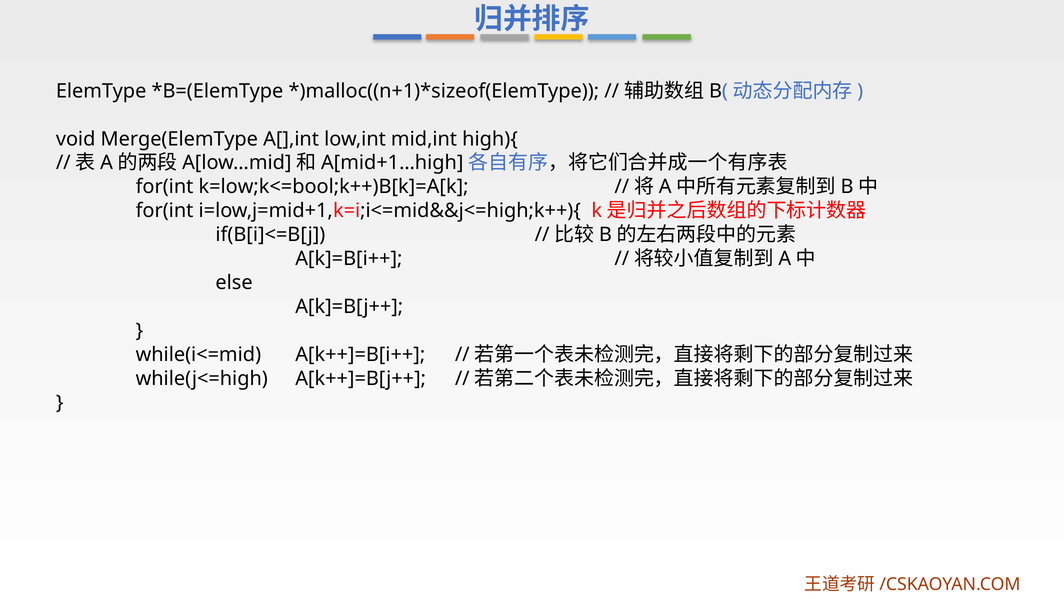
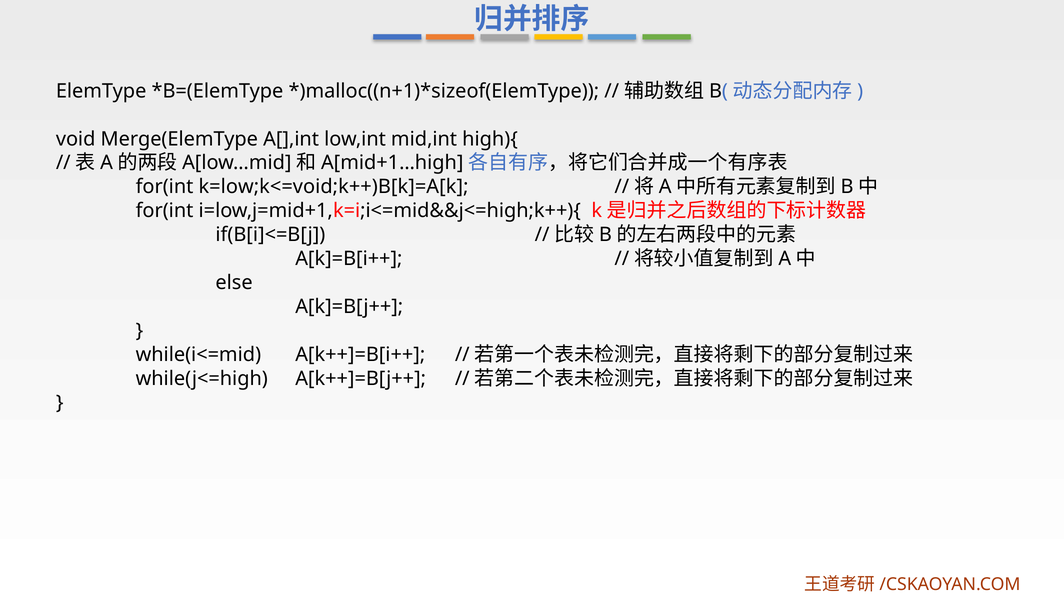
k=low;k<=bool;k++)B[k]=A[k: k=low;k<=bool;k++)B[k]=A[k -> k=low;k<=void;k++)B[k]=A[k (333, 187)
